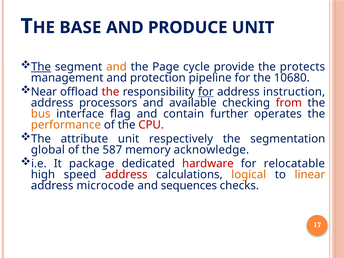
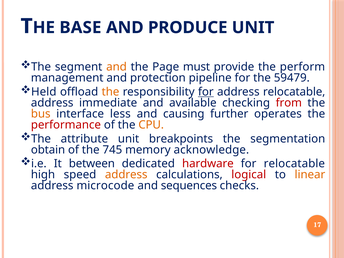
The underline: present -> none (41, 67)
cycle: cycle -> must (197, 67)
protects: protects -> perform (302, 67)
10680: 10680 -> 59479 (292, 78)
Near: Near -> Held (44, 92)
the colour: red -> orange (110, 92)
address instruction: instruction -> relocatable (294, 92)
processors: processors -> immediate (108, 103)
flag: flag -> less (120, 114)
contain: contain -> causing (184, 114)
performance colour: orange -> red (66, 125)
CPU colour: red -> orange (151, 125)
respectively: respectively -> breakpoints (181, 139)
global: global -> obtain (48, 150)
587: 587 -> 745 (112, 150)
package: package -> between (92, 164)
address colour: red -> orange (126, 175)
logical colour: orange -> red (249, 175)
